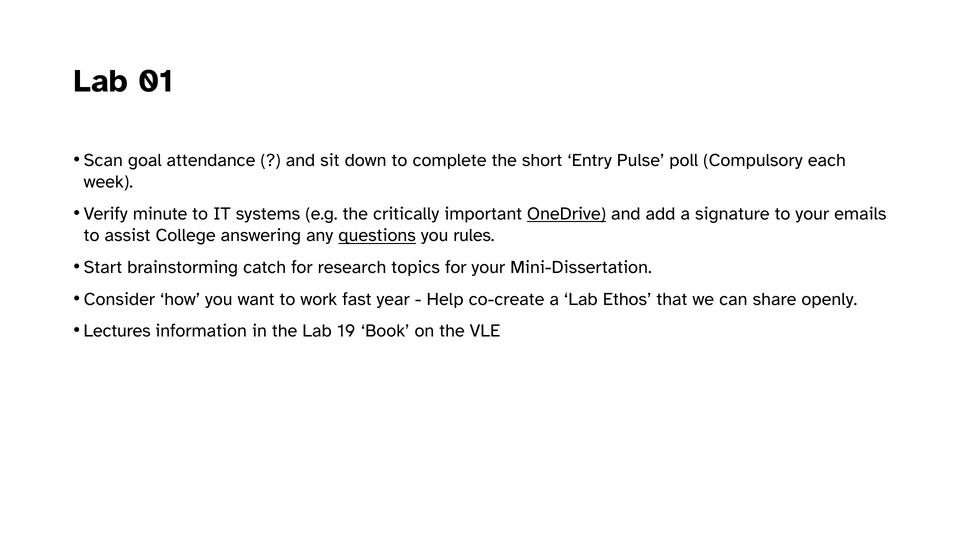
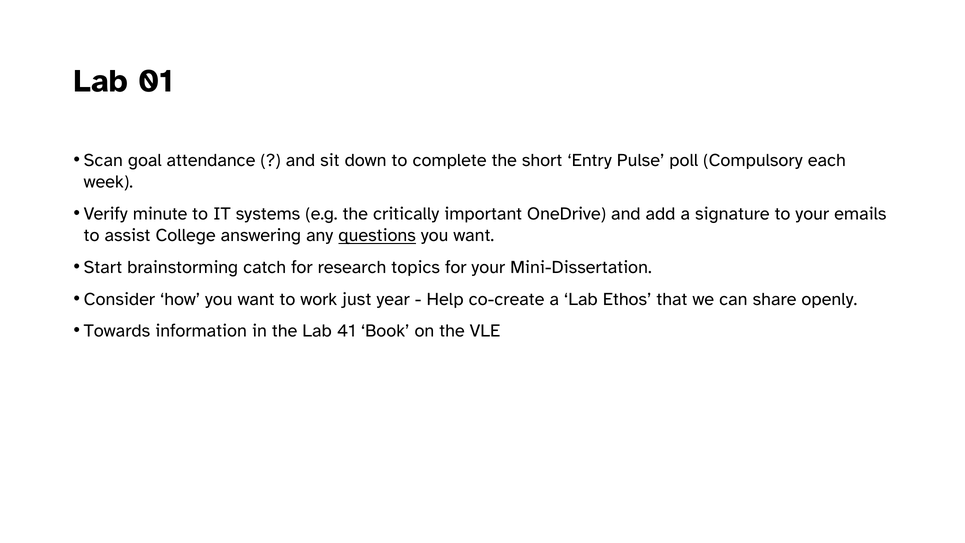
OneDrive underline: present -> none (567, 214)
rules: rules -> want (474, 235)
fast: fast -> just (357, 299)
Lectures: Lectures -> Towards (117, 331)
19: 19 -> 41 (346, 331)
